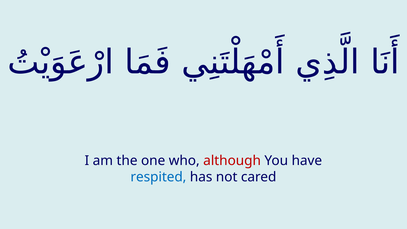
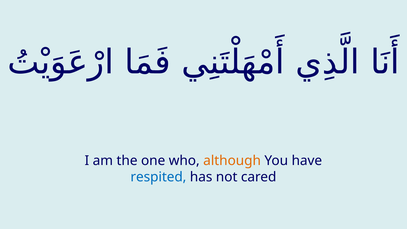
although colour: red -> orange (232, 161)
